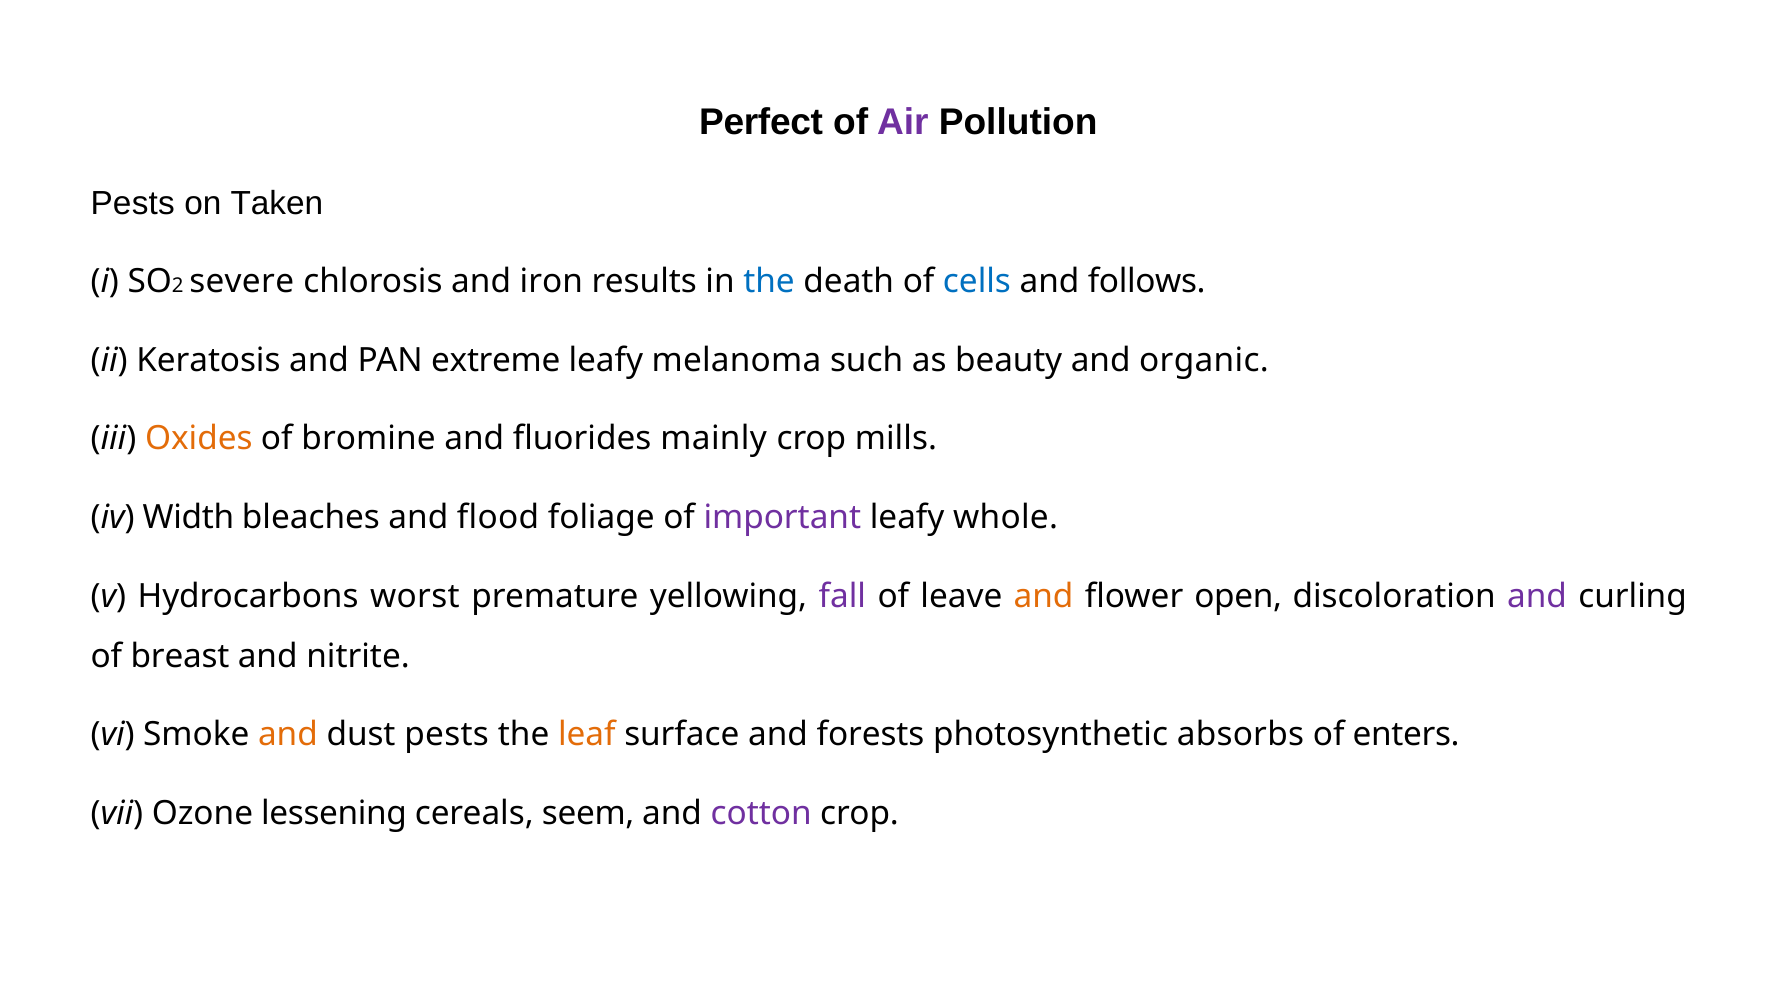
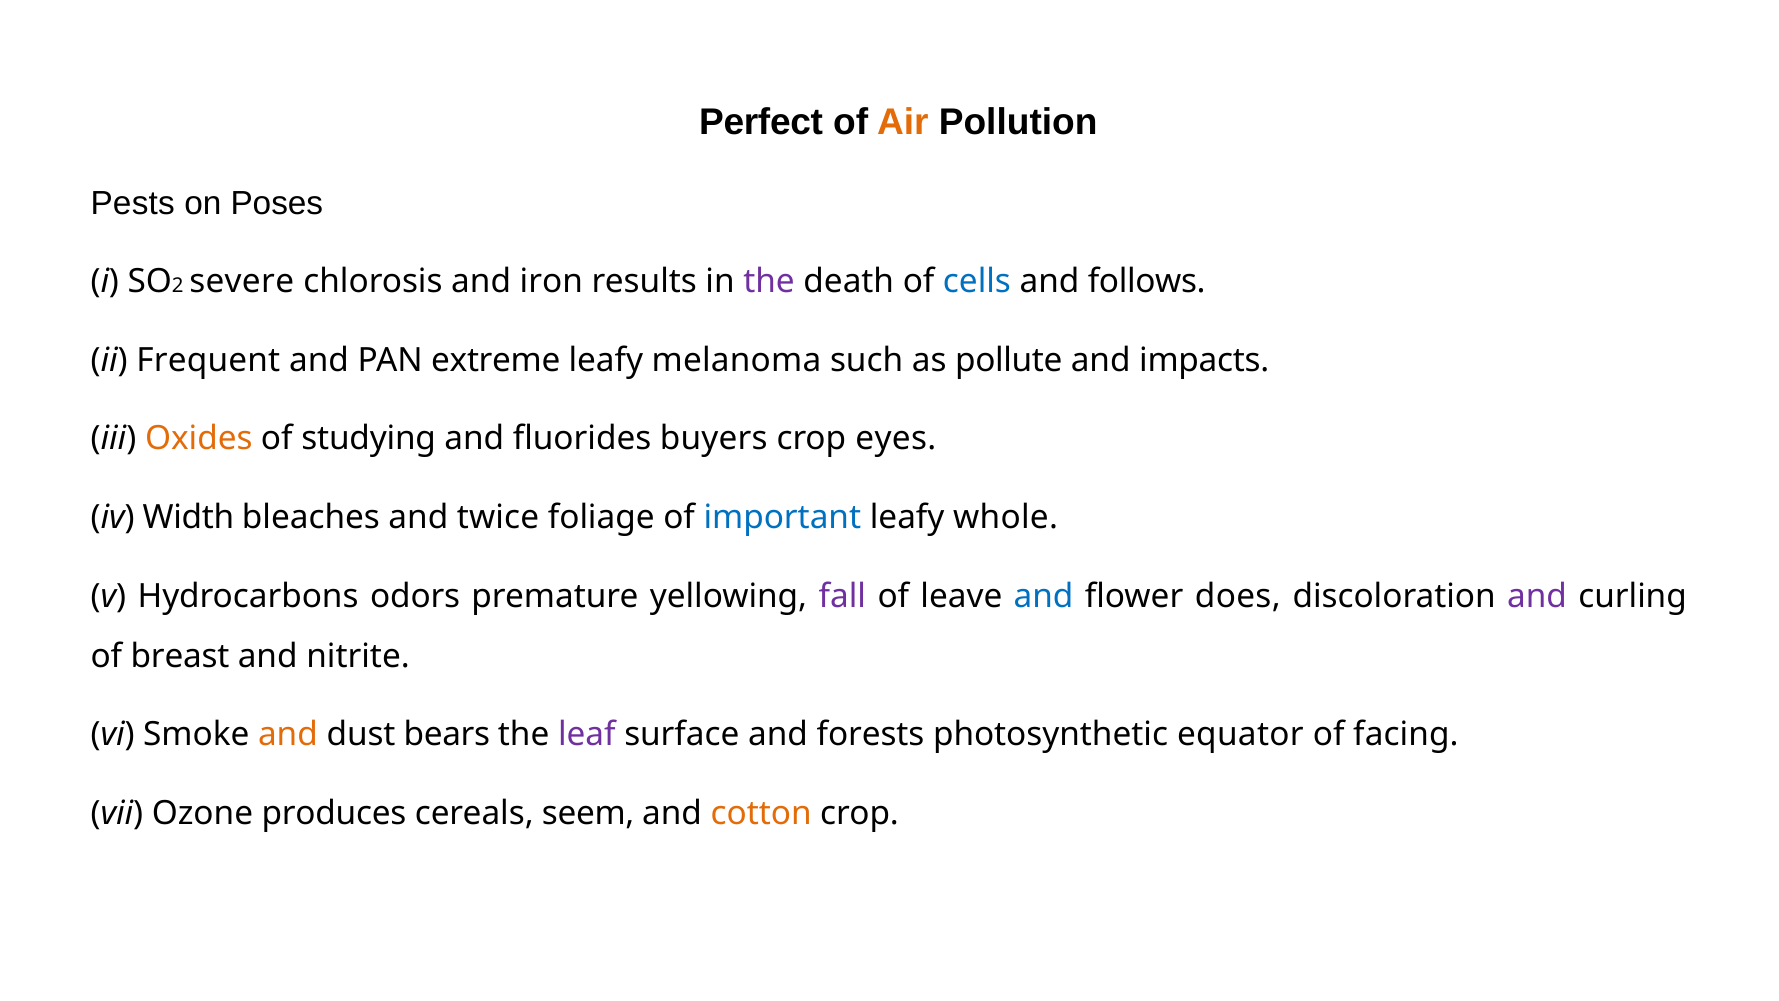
Air colour: purple -> orange (903, 122)
Taken: Taken -> Poses (277, 203)
the colour: blue -> purple (769, 282)
Keratosis: Keratosis -> Frequent (208, 360)
beauty: beauty -> pollute (1009, 360)
organic: organic -> impacts (1204, 360)
bromine: bromine -> studying (369, 439)
mainly: mainly -> buyers (714, 439)
mills: mills -> eyes (896, 439)
flood: flood -> twice (498, 517)
important colour: purple -> blue (782, 517)
worst: worst -> odors (415, 596)
and colour: orange -> blue (1044, 596)
open: open -> does (1238, 596)
dust pests: pests -> bears (447, 735)
leaf colour: orange -> purple (587, 735)
absorbs: absorbs -> equator (1240, 735)
enters: enters -> facing (1406, 735)
lessening: lessening -> produces (334, 813)
cotton colour: purple -> orange (761, 813)
